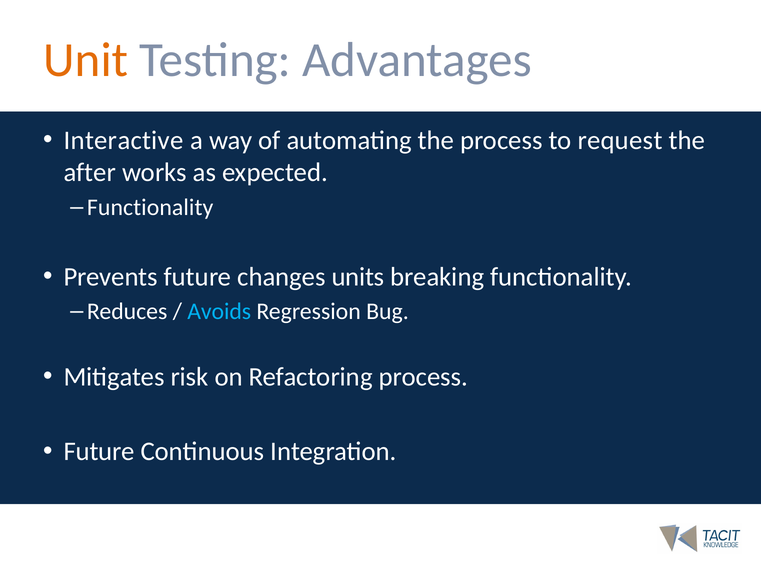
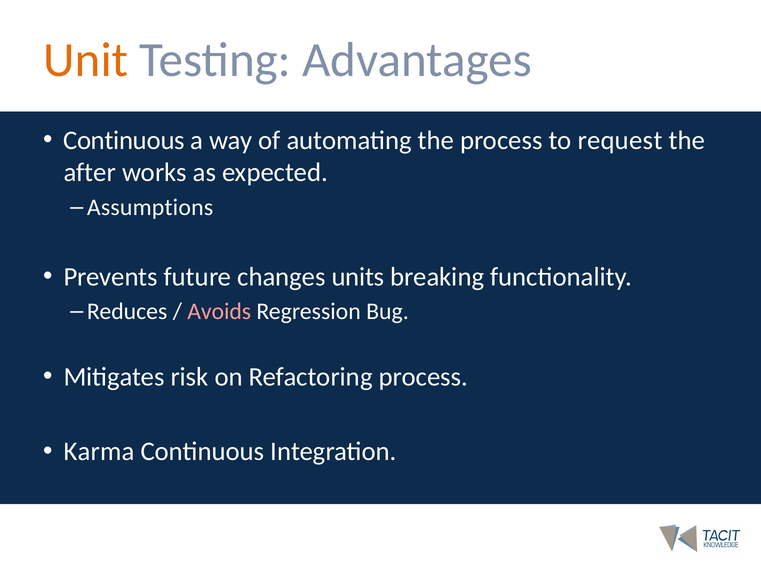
Interactive: Interactive -> Continuous (124, 140)
Functionality: Functionality -> Assumptions (150, 207)
Avoids colour: light blue -> pink (219, 311)
Future: Future -> Karma (99, 451)
